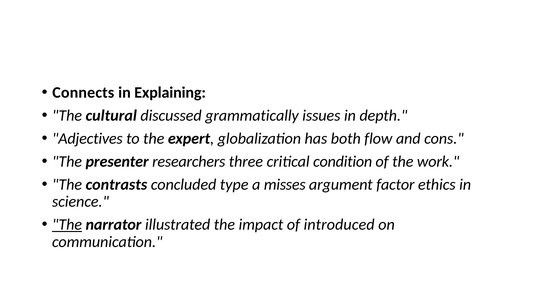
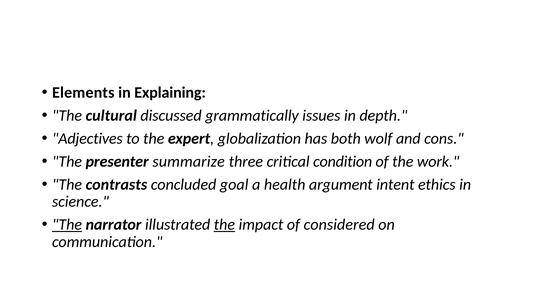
Connects: Connects -> Elements (83, 93)
flow: flow -> wolf (378, 139)
researchers: researchers -> summarize (189, 162)
type: type -> goal (234, 185)
misses: misses -> health (285, 185)
factor: factor -> intent (395, 185)
the underline: none -> present (224, 225)
introduced: introduced -> considered (339, 225)
